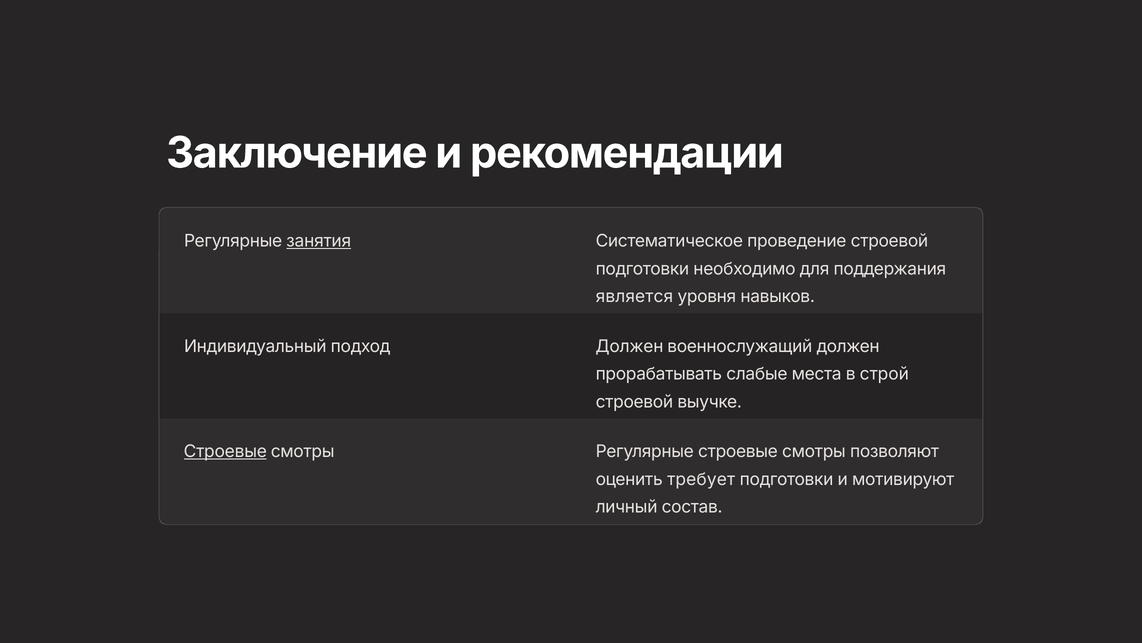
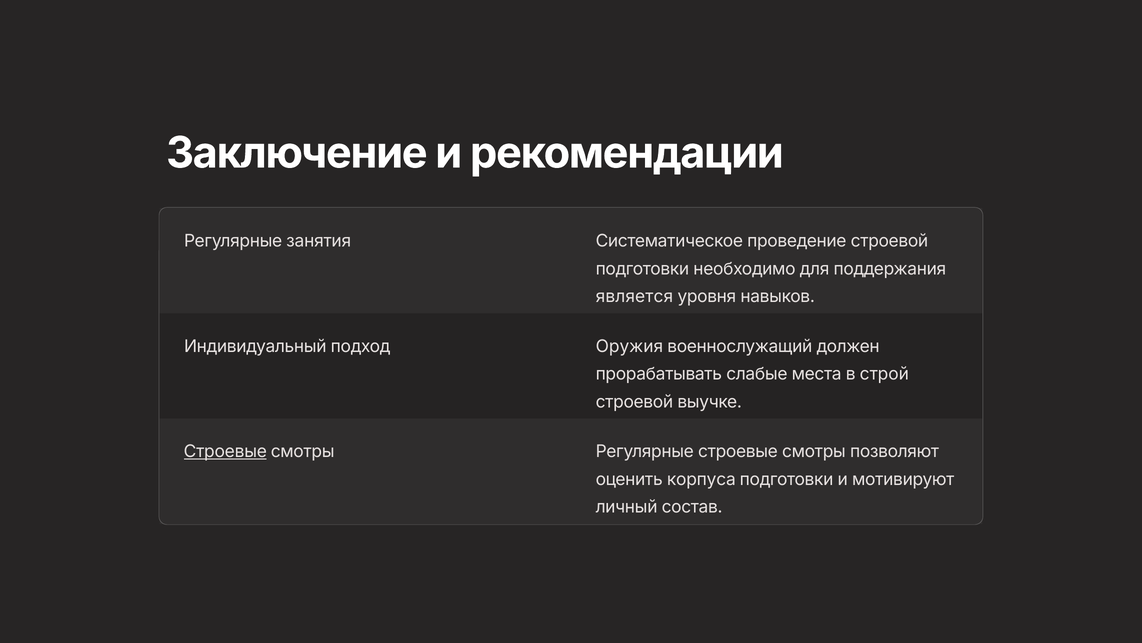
занятия underline: present -> none (319, 241)
подход Должен: Должен -> Оружия (629, 346)
требует: требует -> корпуса (701, 479)
